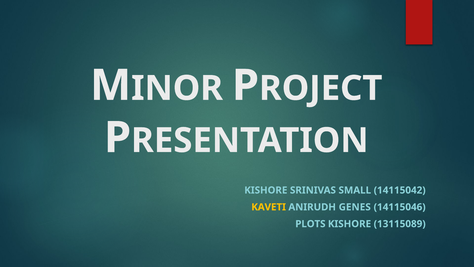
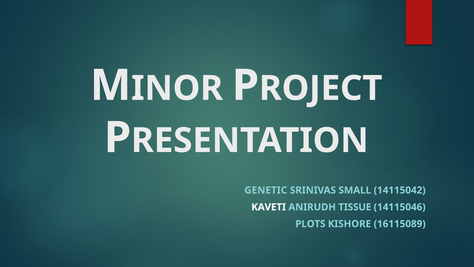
KISHORE: KISHORE -> GENETIC (266, 190)
KAVETI colour: yellow -> white (269, 207)
GENES: GENES -> TISSUE (355, 207)
13115089: 13115089 -> 16115089 (400, 224)
